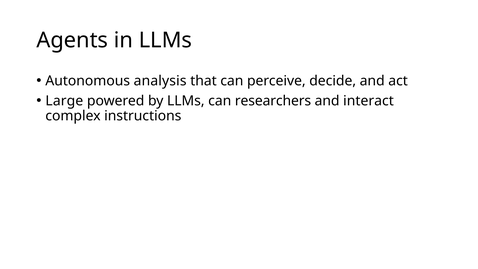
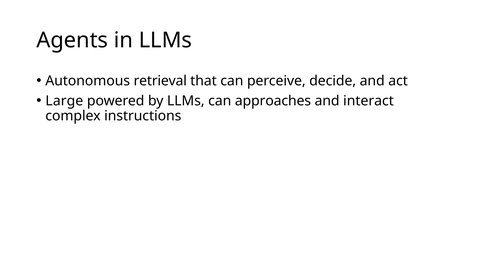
analysis: analysis -> retrieval (160, 81)
researchers: researchers -> approaches (273, 101)
